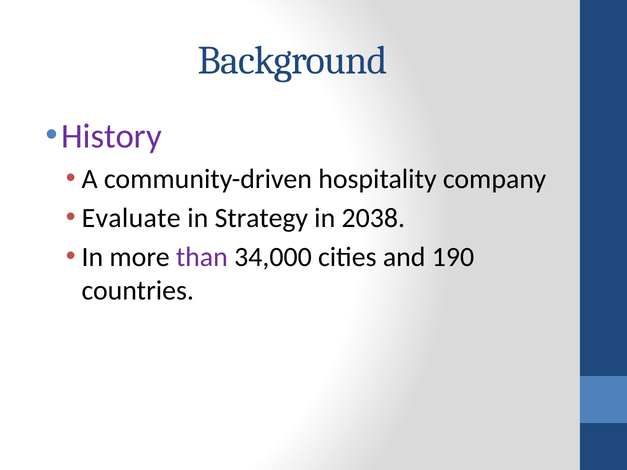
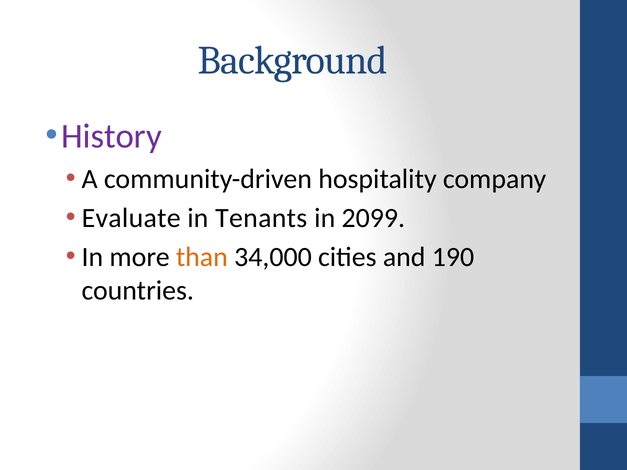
Strategy: Strategy -> Tenants (261, 218)
2038: 2038 -> 2099 (373, 218)
than colour: purple -> orange (202, 257)
